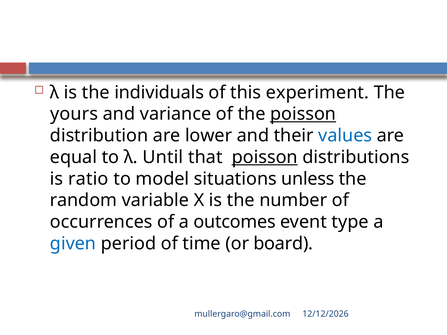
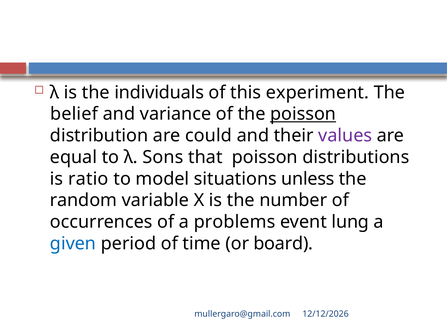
yours: yours -> belief (74, 114)
lower: lower -> could (208, 136)
values colour: blue -> purple (345, 136)
Until: Until -> Sons (163, 157)
poisson underline: present -> none (265, 157)
outcomes: outcomes -> problems (235, 222)
type: type -> lung (350, 222)
